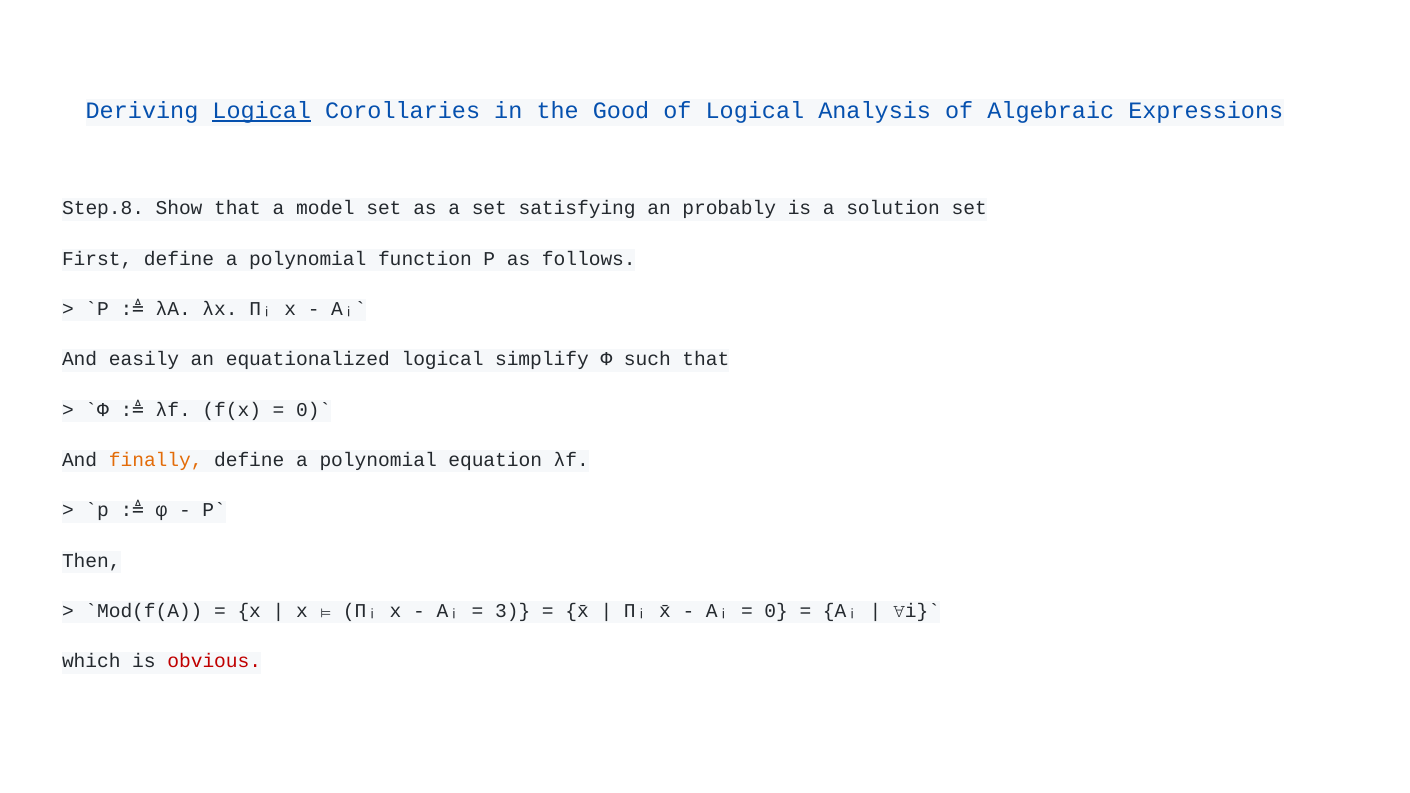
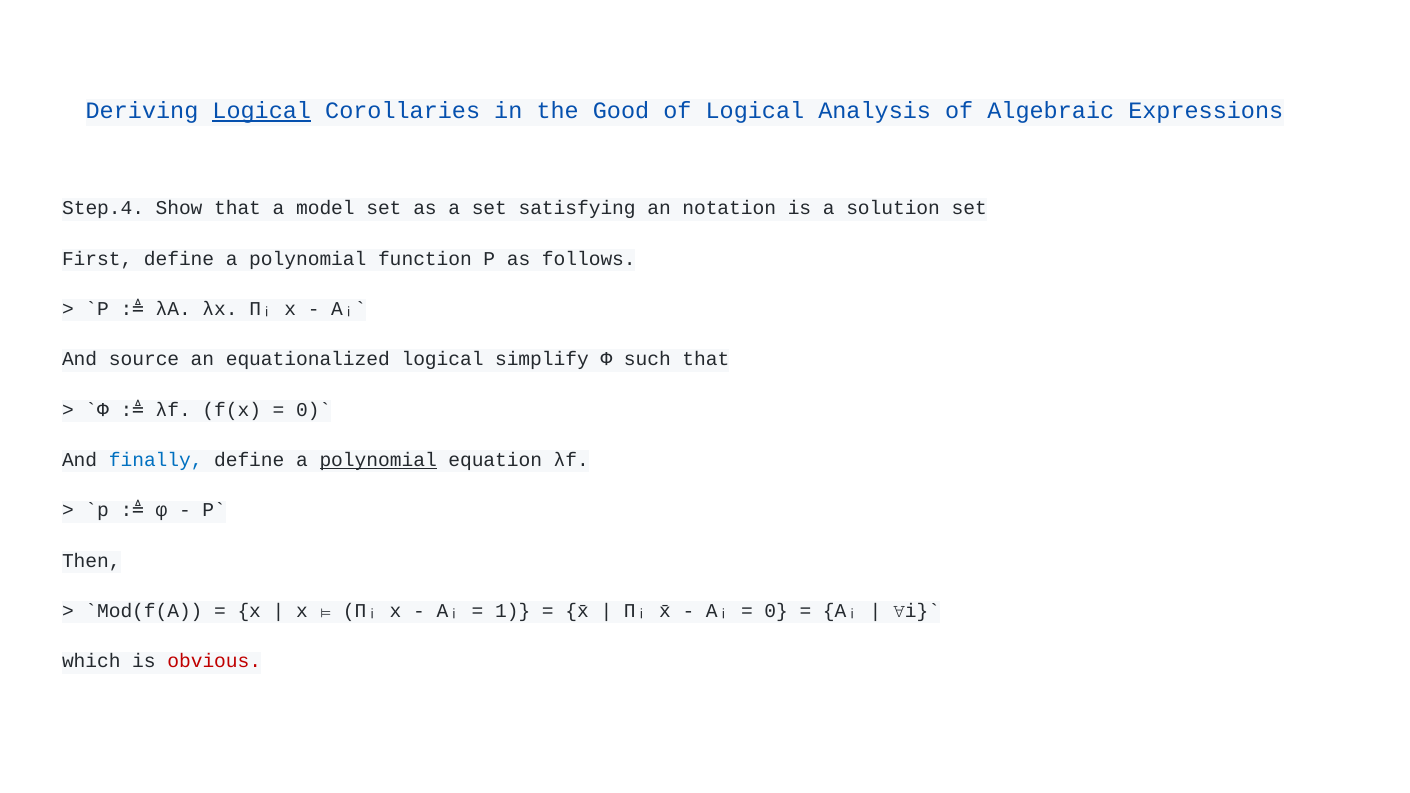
Step.8: Step.8 -> Step.4 (103, 208)
probably: probably -> notation (729, 208)
easily: easily -> source (144, 359)
finally colour: orange -> blue (156, 460)
polynomial underline: none -> present (378, 460)
3: 3 -> 1 (513, 611)
